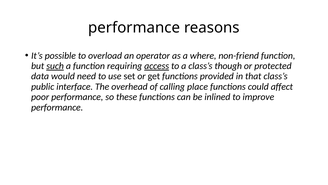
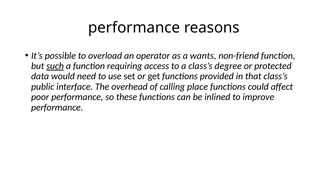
where: where -> wants (203, 55)
access underline: present -> none (157, 66)
though: though -> degree (228, 66)
